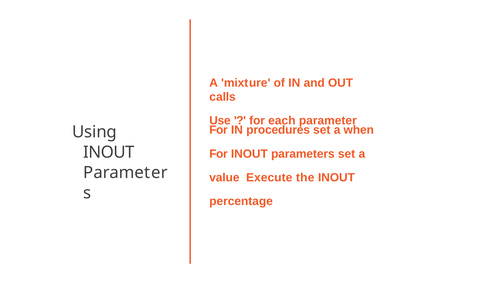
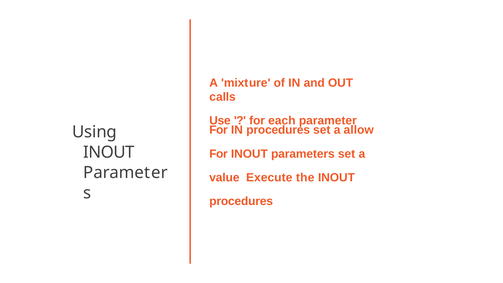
when: when -> allow (359, 130)
percentage: percentage -> procedures (241, 201)
